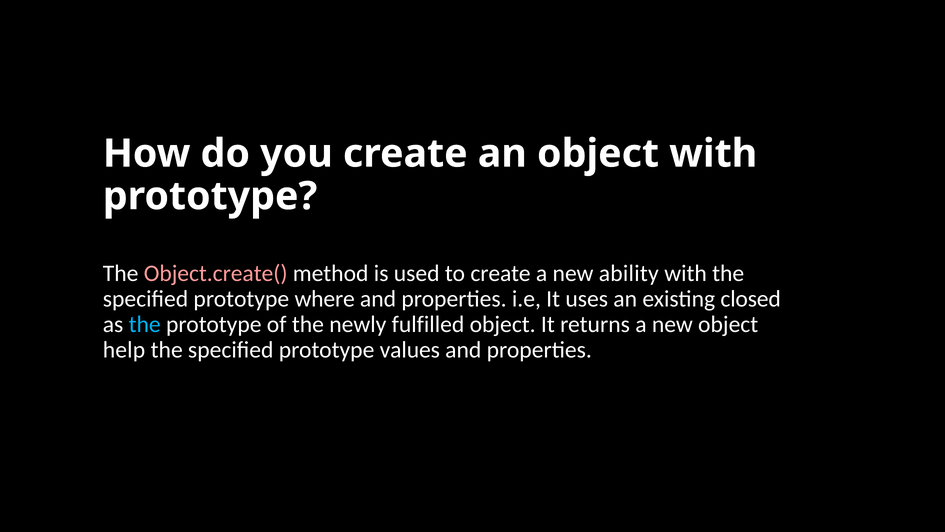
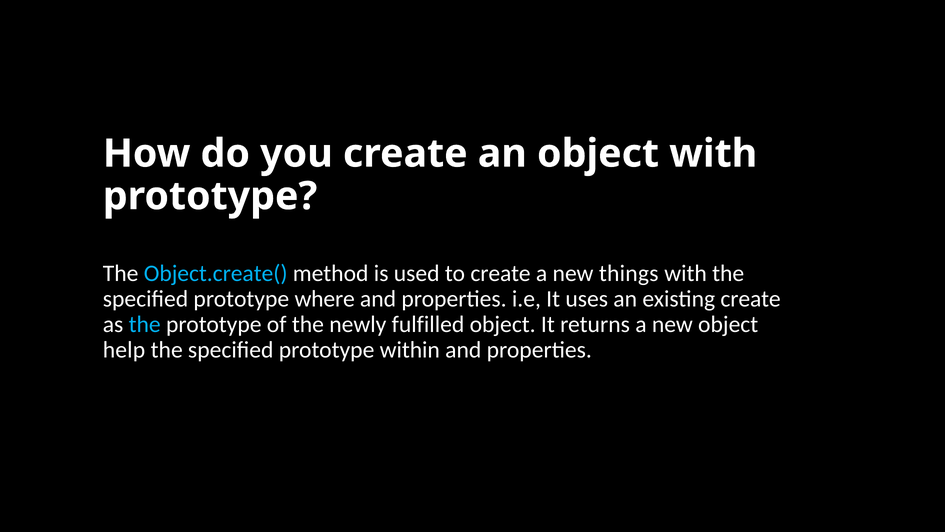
Object.create( colour: pink -> light blue (216, 273)
ability: ability -> things (629, 273)
existing closed: closed -> create (751, 299)
values: values -> within (410, 350)
